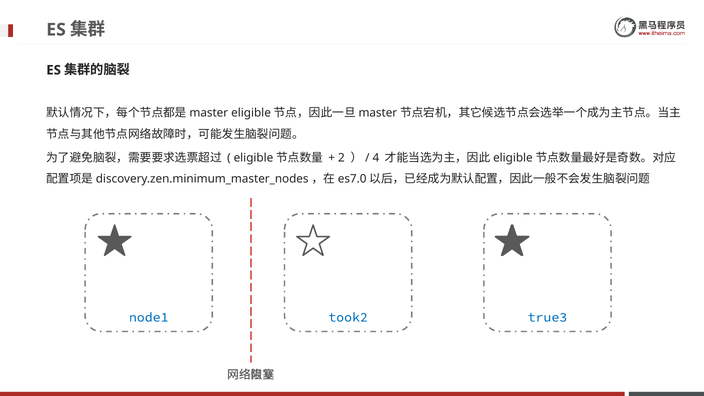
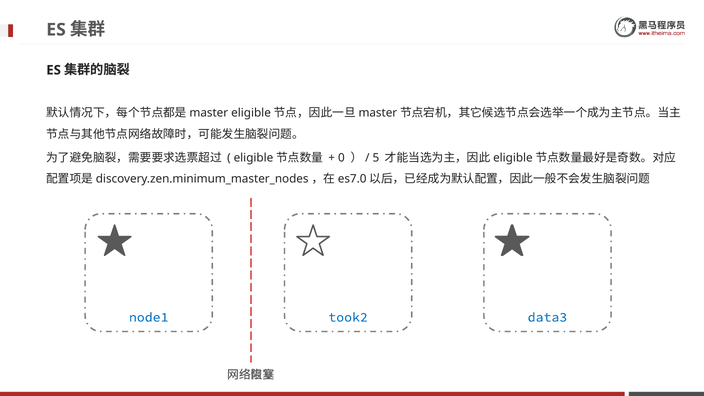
2: 2 -> 0 (341, 158)
4: 4 -> 5 (376, 158)
true3: true3 -> data3 (547, 317)
